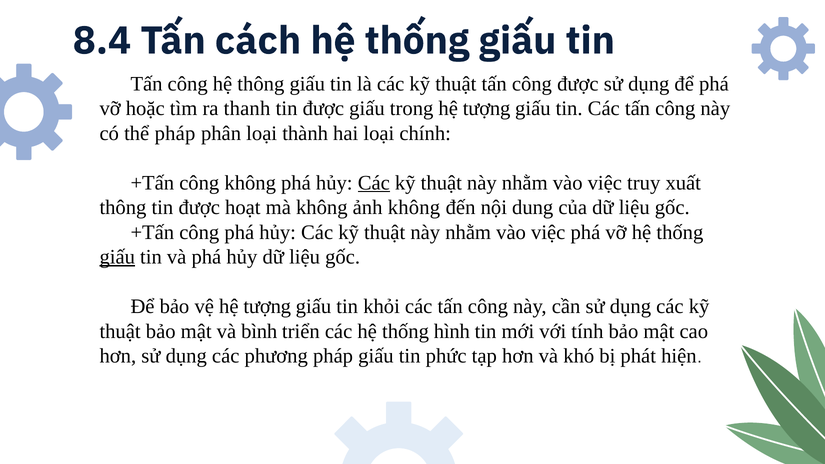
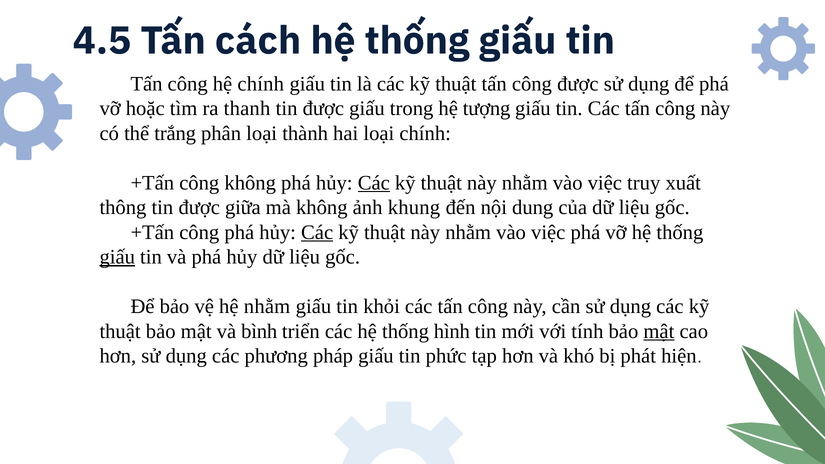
8.4: 8.4 -> 4.5 (102, 41)
hệ thông: thông -> chính (261, 84)
thể pháp: pháp -> trắng (175, 133)
hoạt: hoạt -> giữa (243, 208)
ảnh không: không -> khung (414, 208)
Các underline: none -> present (317, 232)
vệ hệ tượng: tượng -> nhằm (267, 307)
mật underline: none -> present (659, 331)
